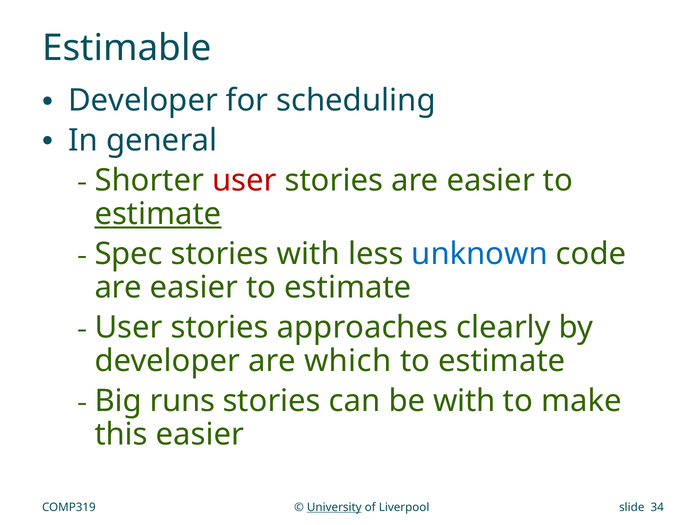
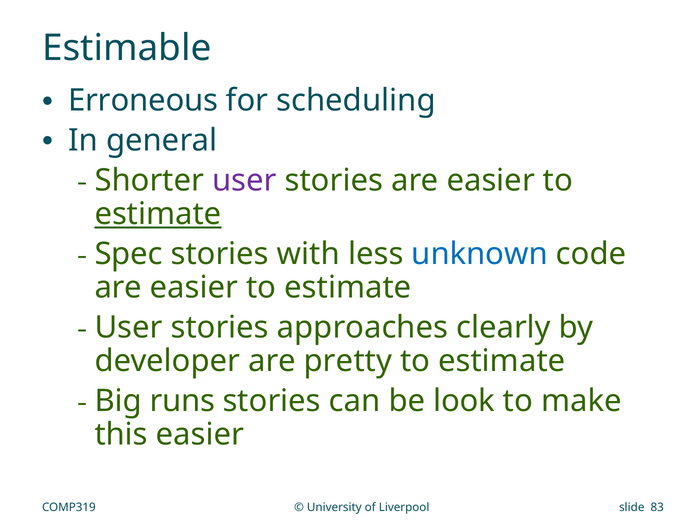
Developer: Developer -> Erroneous (143, 101)
user colour: red -> purple (244, 180)
which: which -> pretty (348, 361)
be with: with -> look (464, 401)
University underline: present -> none (334, 507)
34: 34 -> 83 (657, 507)
